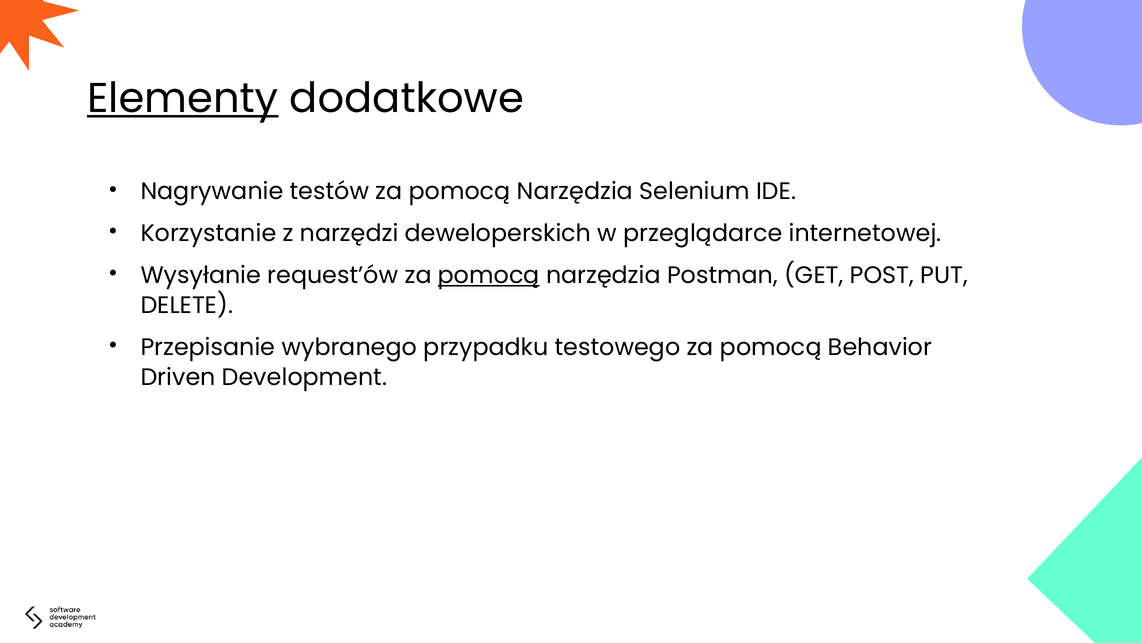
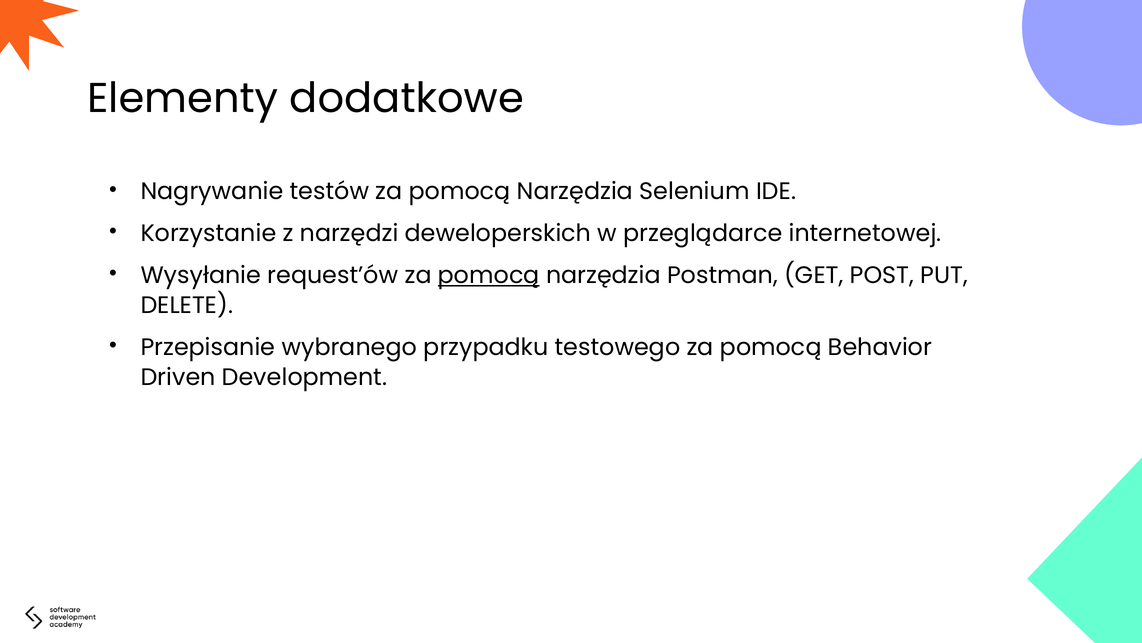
Elementy underline: present -> none (183, 98)
